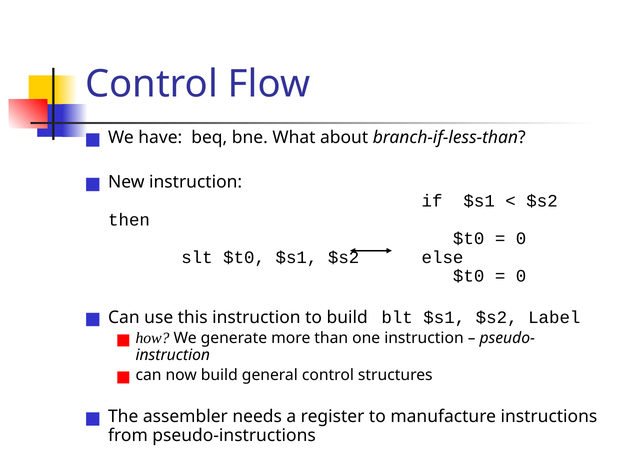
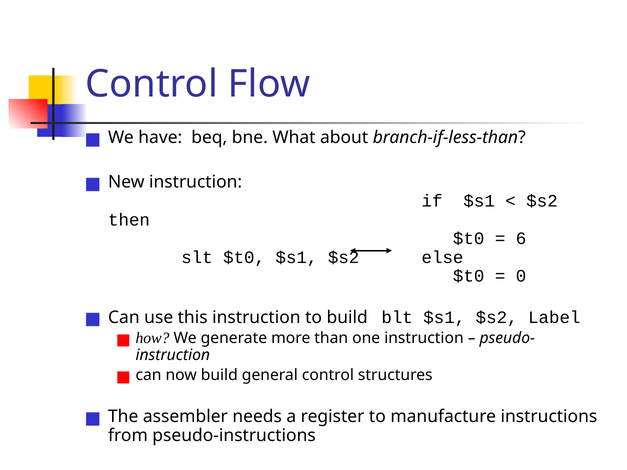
0: 0 -> 6 (521, 239)
